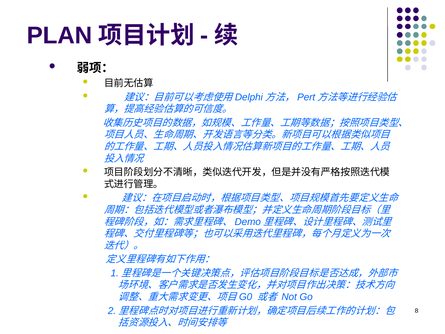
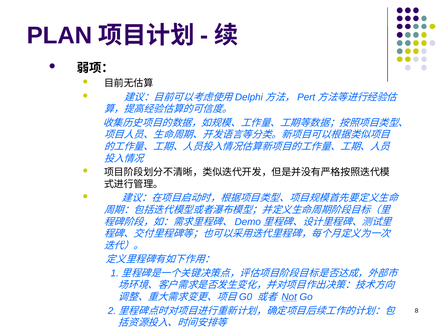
Not underline: none -> present (289, 297)
